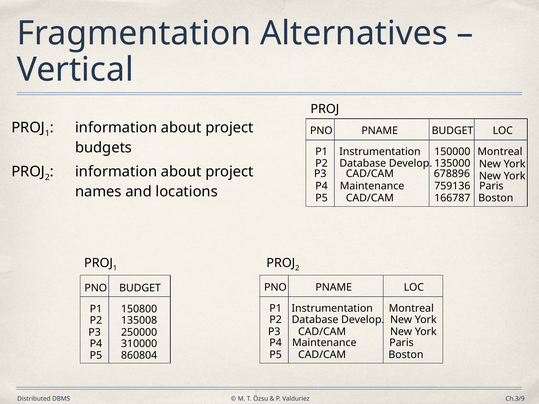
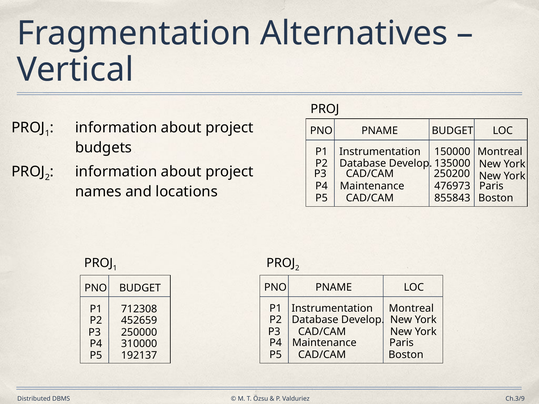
678896: 678896 -> 250200 (452, 174)
759136: 759136 -> 476973 (452, 186)
166787: 166787 -> 855843 (452, 198)
150800: 150800 -> 712308 (139, 309)
135008: 135008 -> 452659 (139, 321)
860804: 860804 -> 192137 (139, 356)
